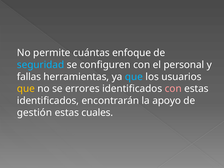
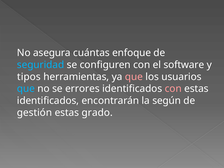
permite: permite -> asegura (52, 53)
personal: personal -> software (184, 65)
fallas: fallas -> tipos (29, 77)
que colour: light blue -> pink (134, 77)
que colour: yellow -> light blue (26, 89)
apoyo: apoyo -> según (167, 101)
cuales: cuales -> grado (97, 113)
